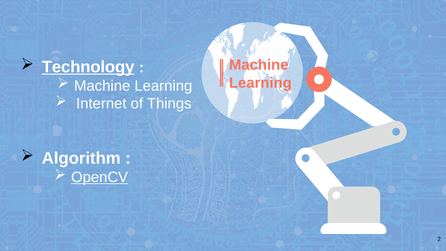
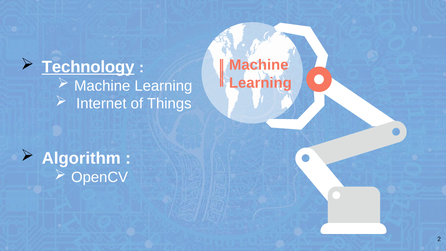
OpenCV underline: present -> none (100, 177)
